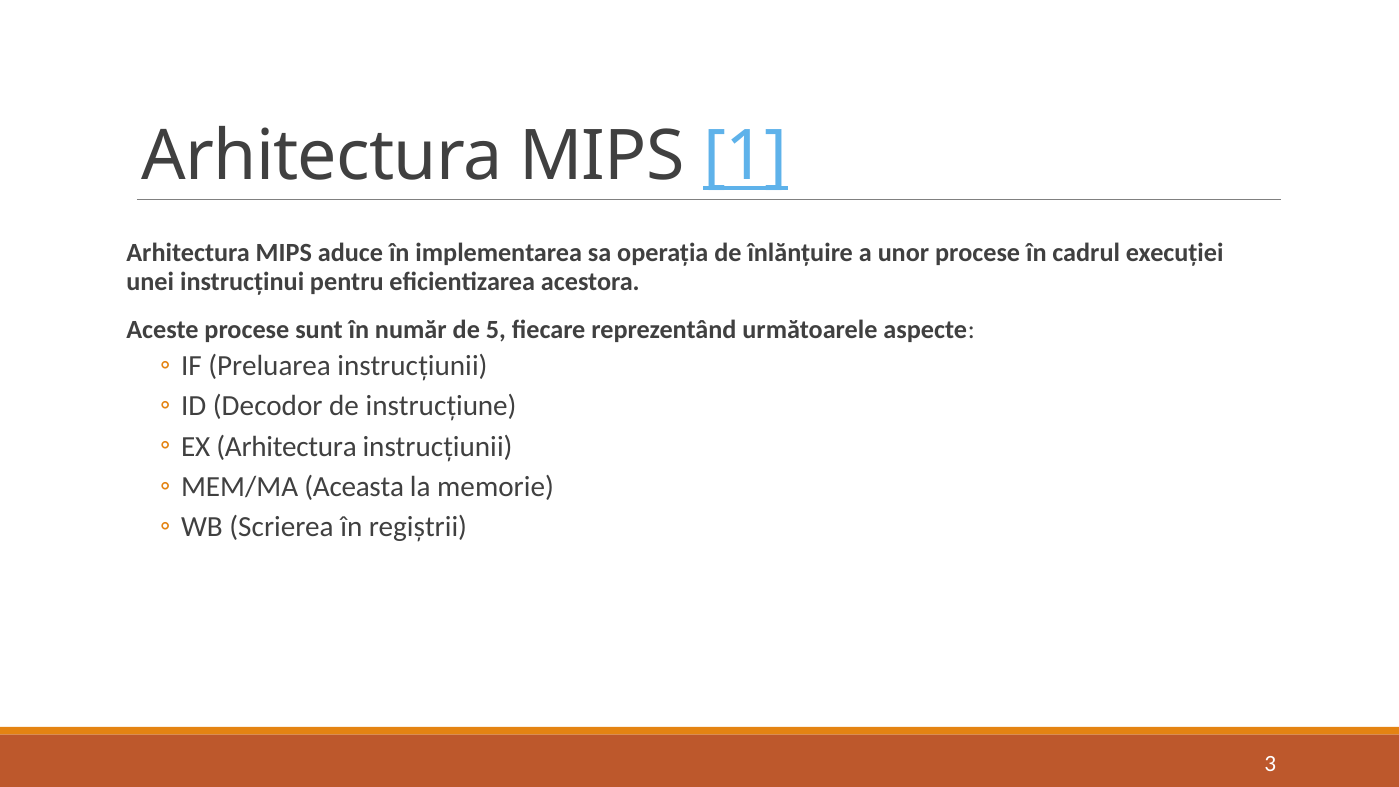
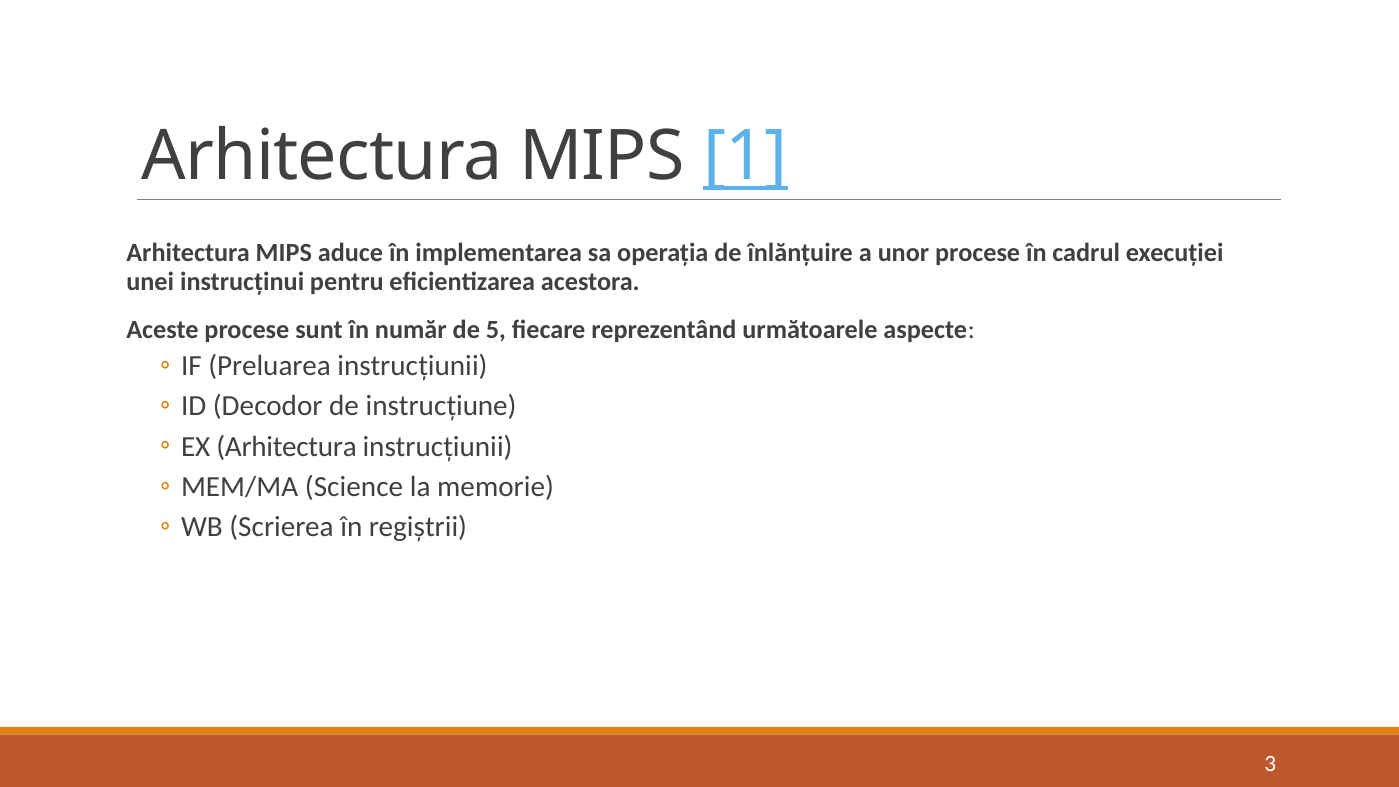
Aceasta: Aceasta -> Science (354, 487)
